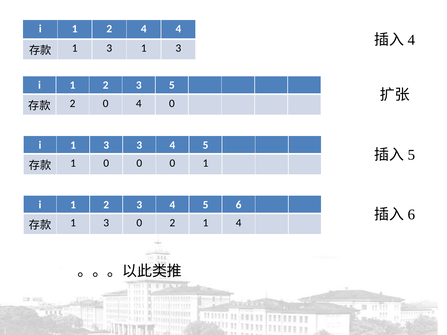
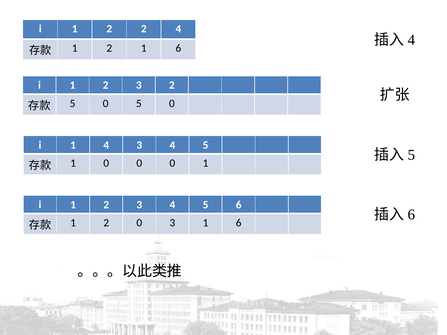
2 4: 4 -> 2 (144, 29)
3: 3 -> 2 (109, 48)
3: 3 -> 6 (178, 48)
3 5: 5 -> 2 (172, 85)
2: 2 -> 5 (73, 103)
0 4: 4 -> 5 (139, 103)
i 1 3: 3 -> 4 (106, 145)
3: 3 -> 2 (106, 223)
0 2: 2 -> 3 (172, 223)
4: 4 -> 6 (239, 223)
